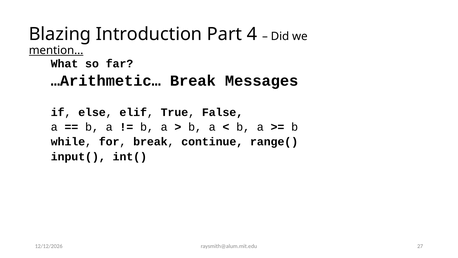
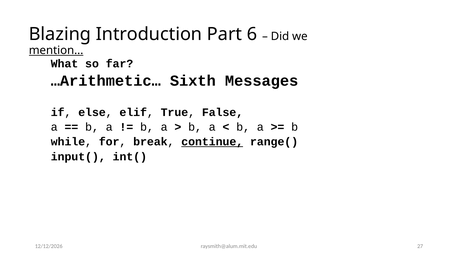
4: 4 -> 6 (252, 34)
…Arithmetic… Break: Break -> Sixth (193, 81)
continue underline: none -> present (212, 142)
